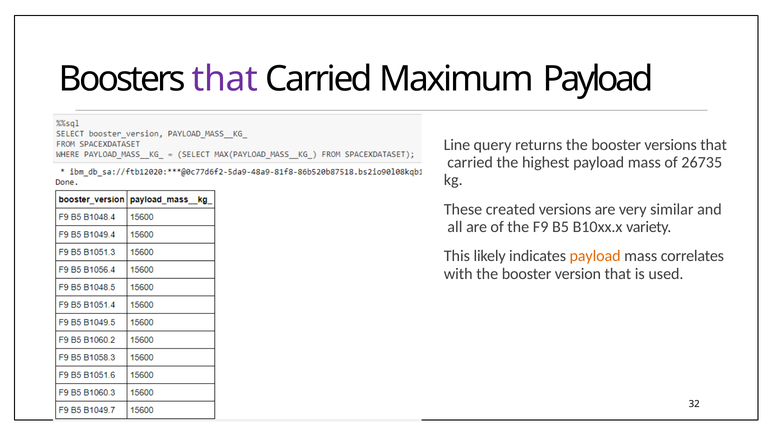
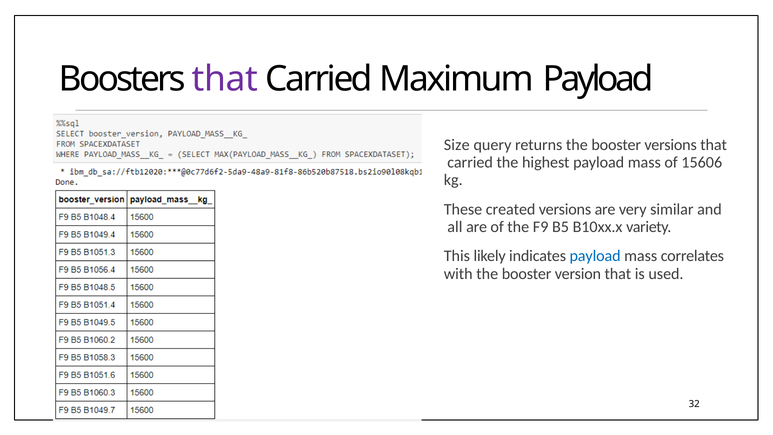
Line: Line -> Size (457, 145)
26735: 26735 -> 15606 (702, 162)
payload colour: orange -> blue (595, 256)
